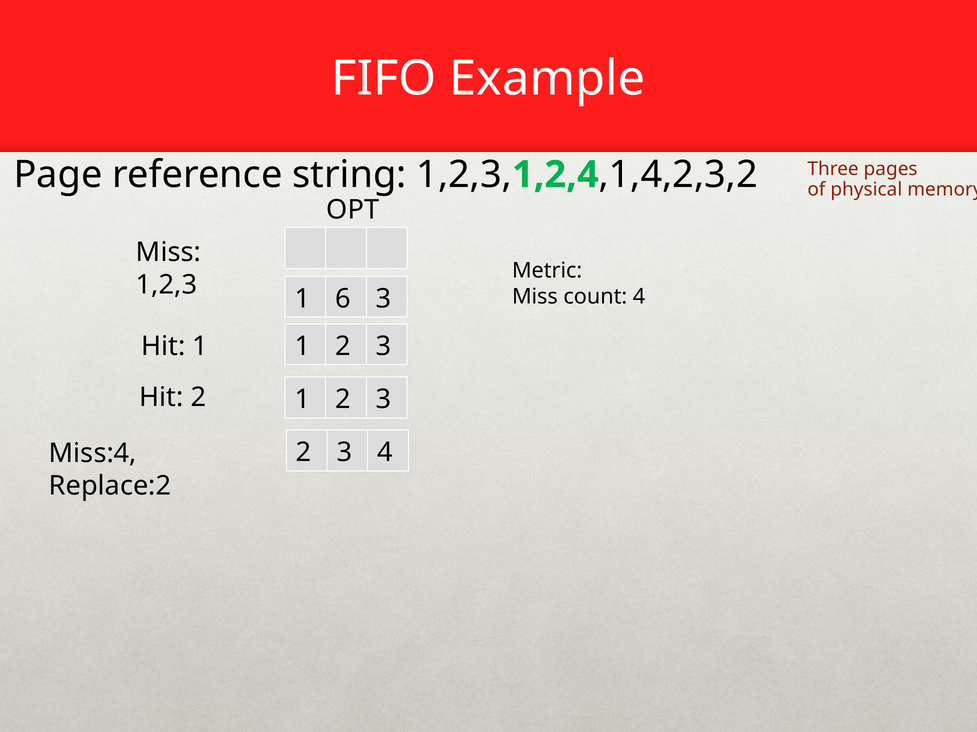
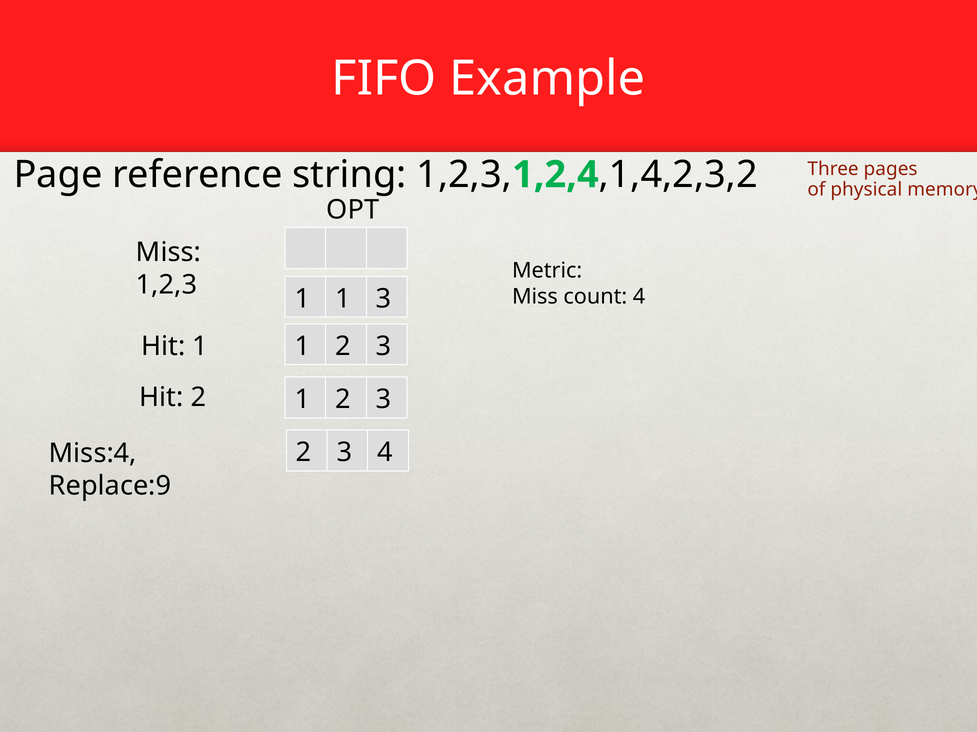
1 6: 6 -> 1 (343, 299)
Replace:2: Replace:2 -> Replace:9 (110, 487)
